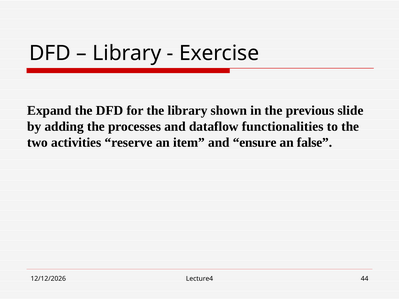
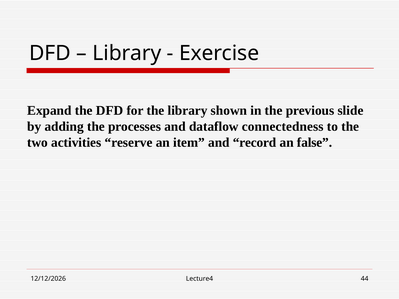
functionalities: functionalities -> connectedness (283, 127)
ensure: ensure -> record (255, 143)
